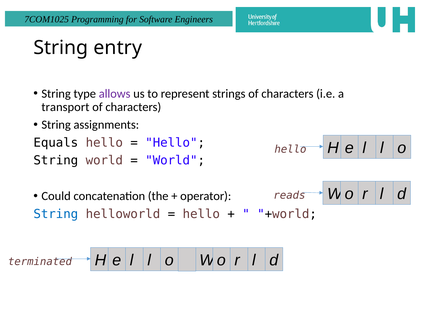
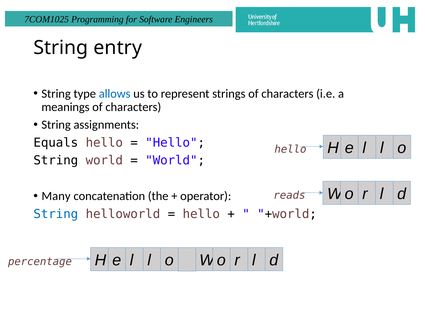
allows colour: purple -> blue (115, 94)
transport: transport -> meanings (65, 107)
Could: Could -> Many (56, 196)
terminated: terminated -> percentage (40, 261)
